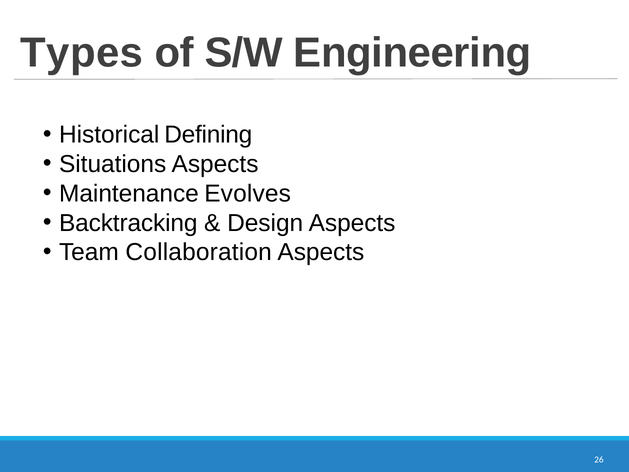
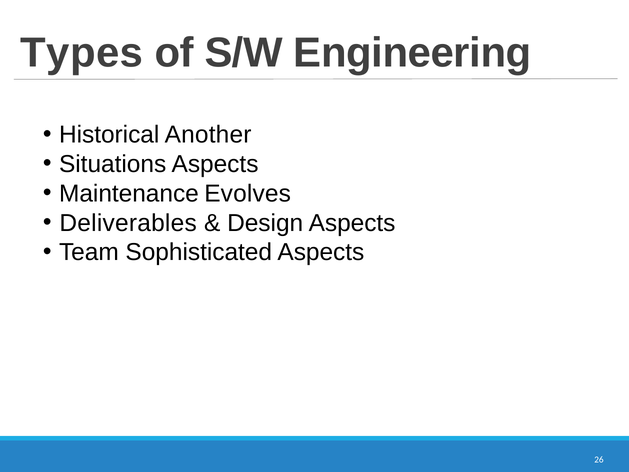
Defining: Defining -> Another (208, 135)
Backtracking: Backtracking -> Deliverables (128, 223)
Collaboration: Collaboration -> Sophisticated (199, 252)
